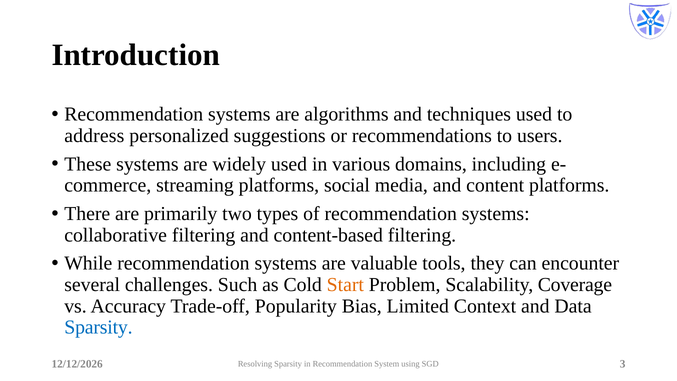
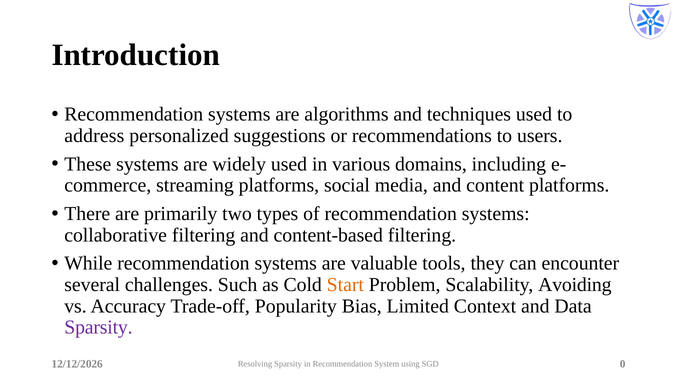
Coverage: Coverage -> Avoiding (575, 285)
Sparsity colour: blue -> purple (98, 327)
3: 3 -> 0 (623, 364)
